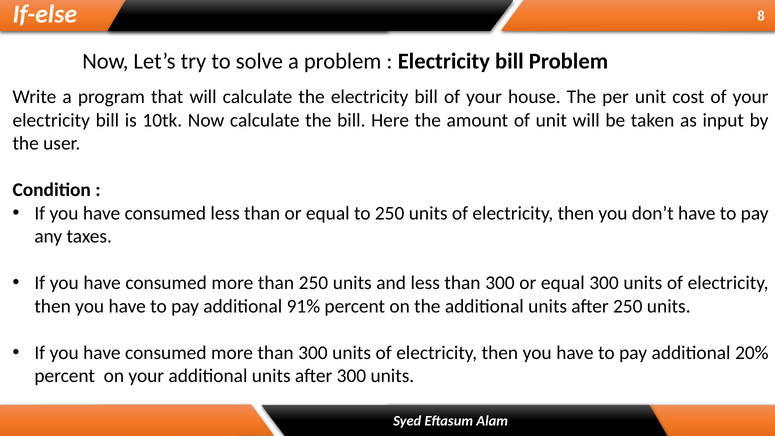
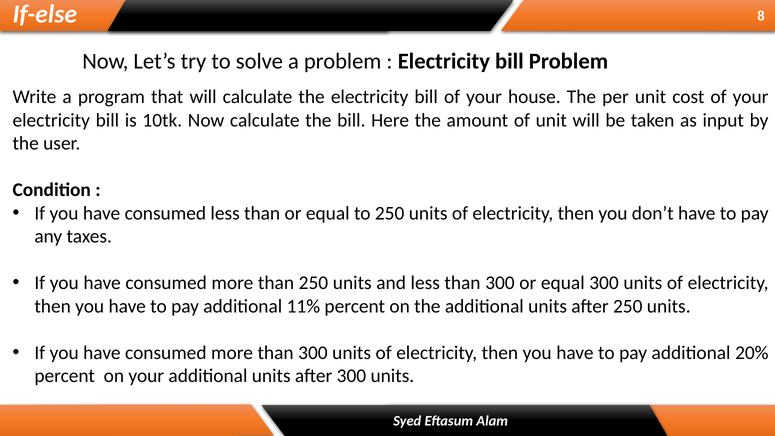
91%: 91% -> 11% (303, 306)
